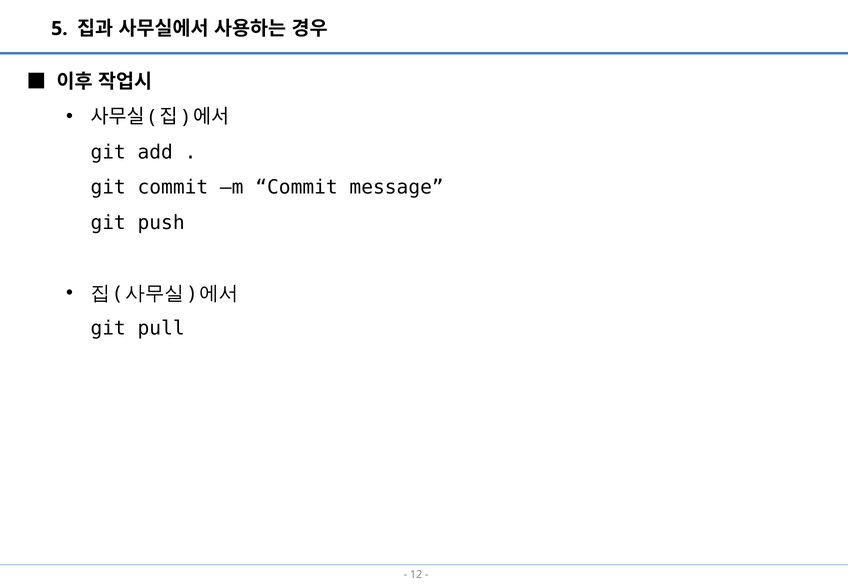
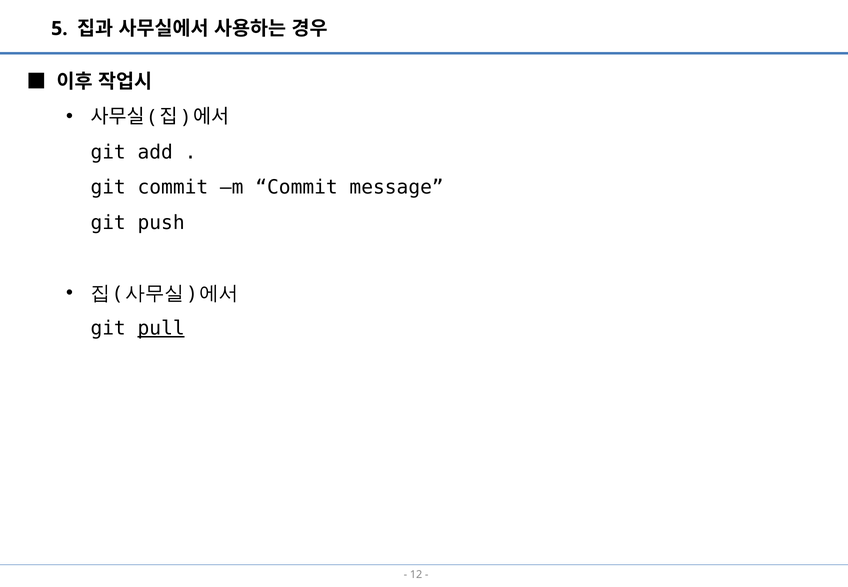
pull underline: none -> present (161, 328)
